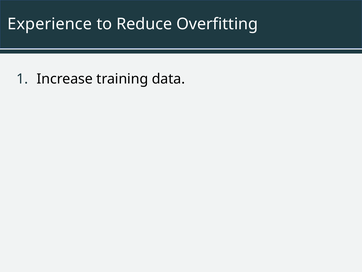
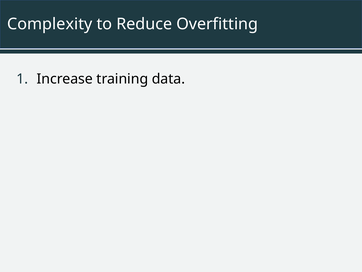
Experience: Experience -> Complexity (50, 24)
